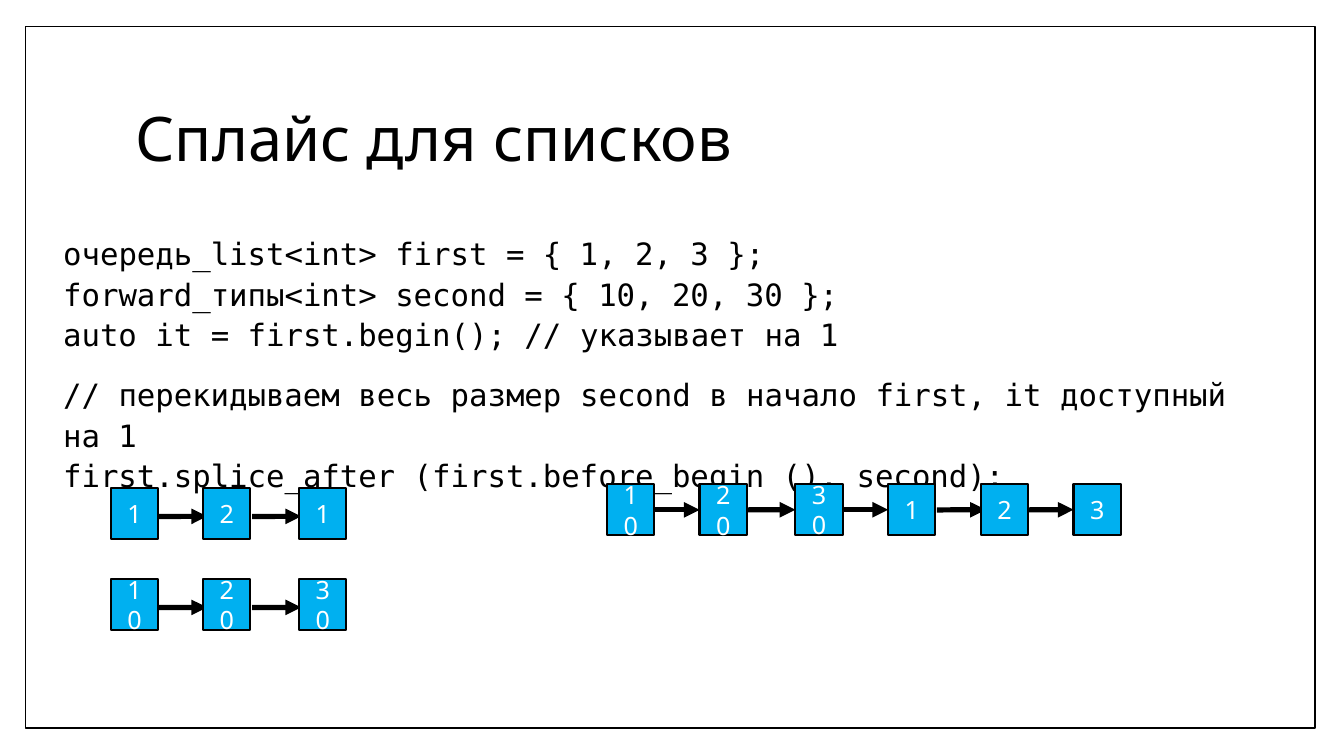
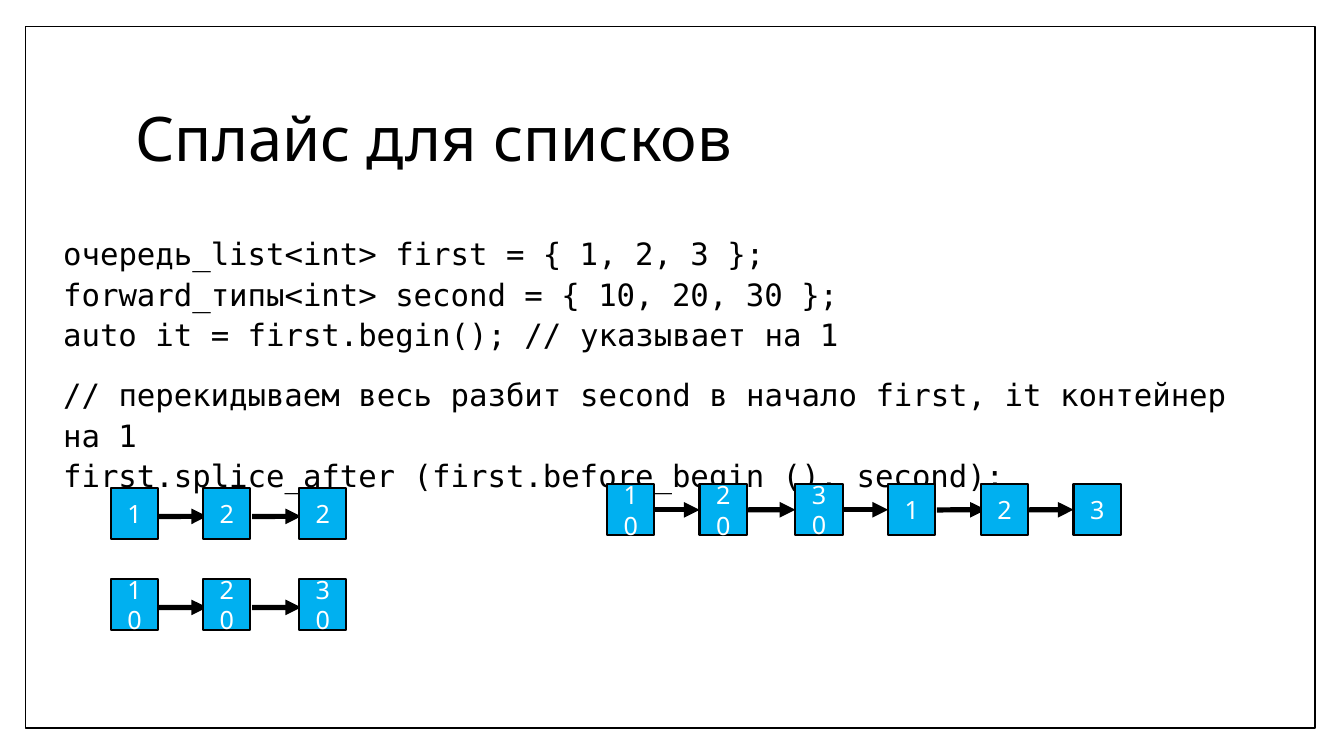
размер: размер -> разбит (506, 397)
доступный: доступный -> контейнер (1143, 397)
2 1: 1 -> 2 (323, 516)
